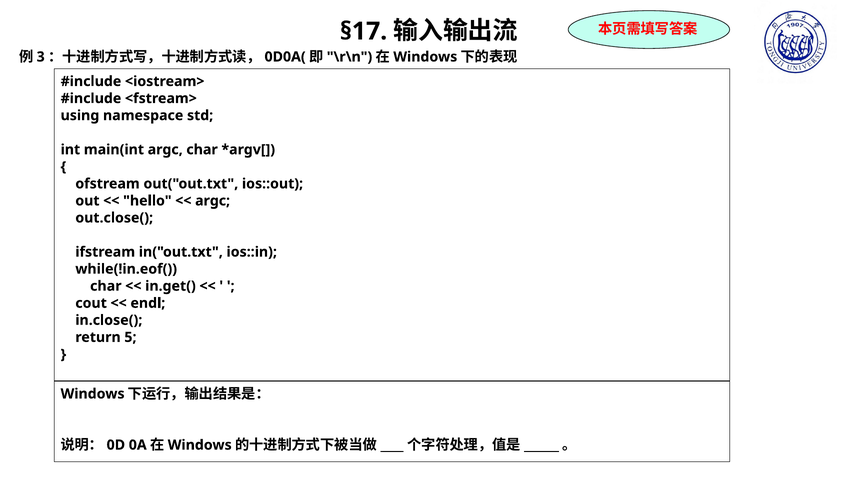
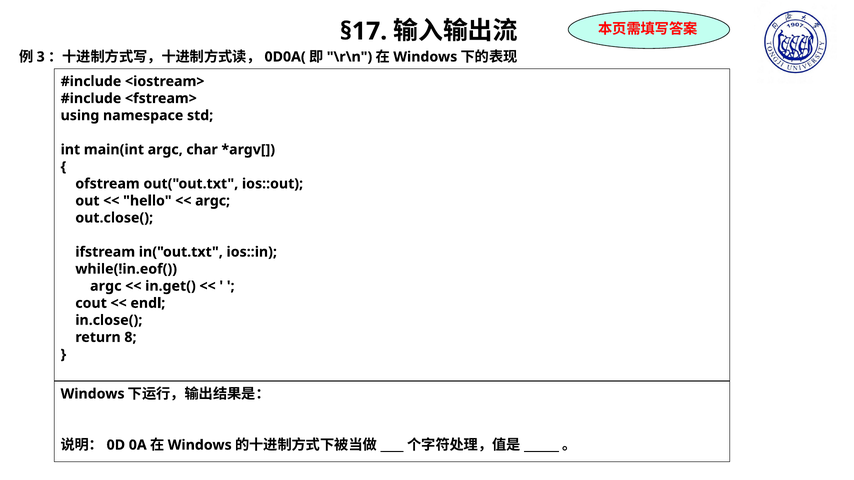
char: char -> argc (106, 286)
5: 5 -> 8 (130, 337)
